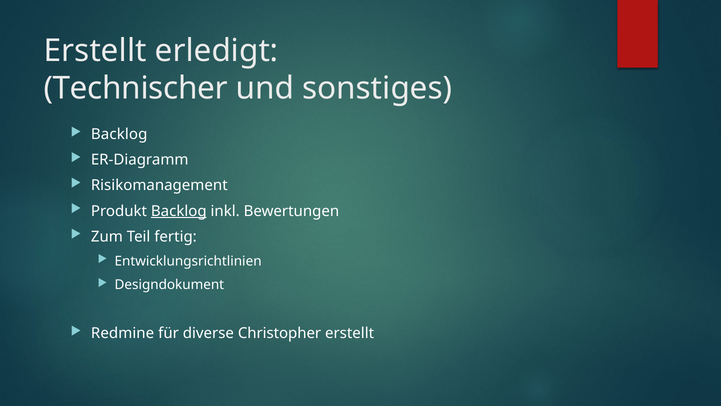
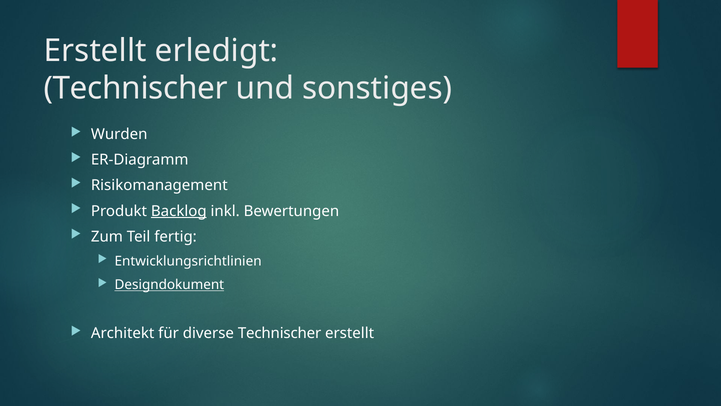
Backlog: Backlog -> Wurden (119, 134)
Designdokument underline: none -> present (169, 285)
Redmine: Redmine -> Architekt (123, 333)
diverse Christopher: Christopher -> Technischer (280, 333)
